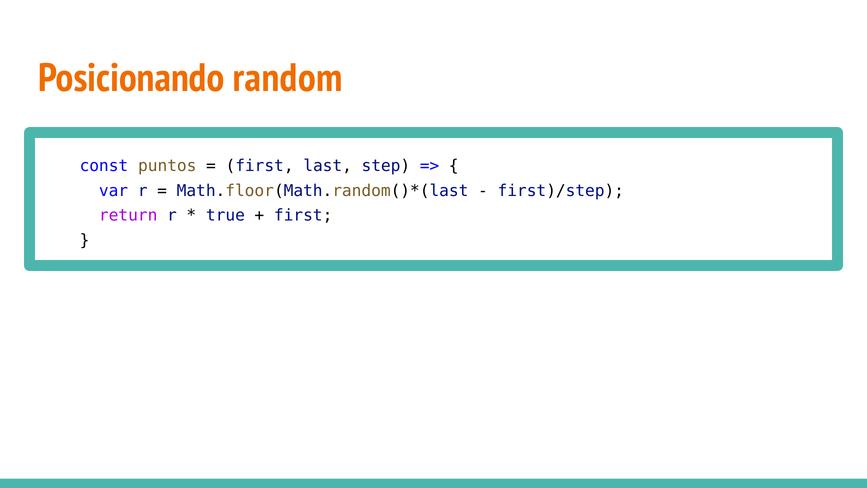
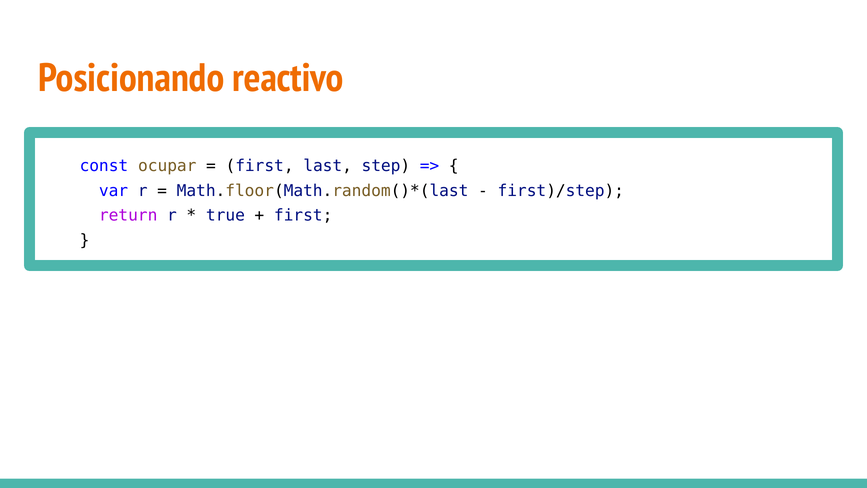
random: random -> reactivo (288, 78)
puntos: puntos -> ocupar (167, 166)
